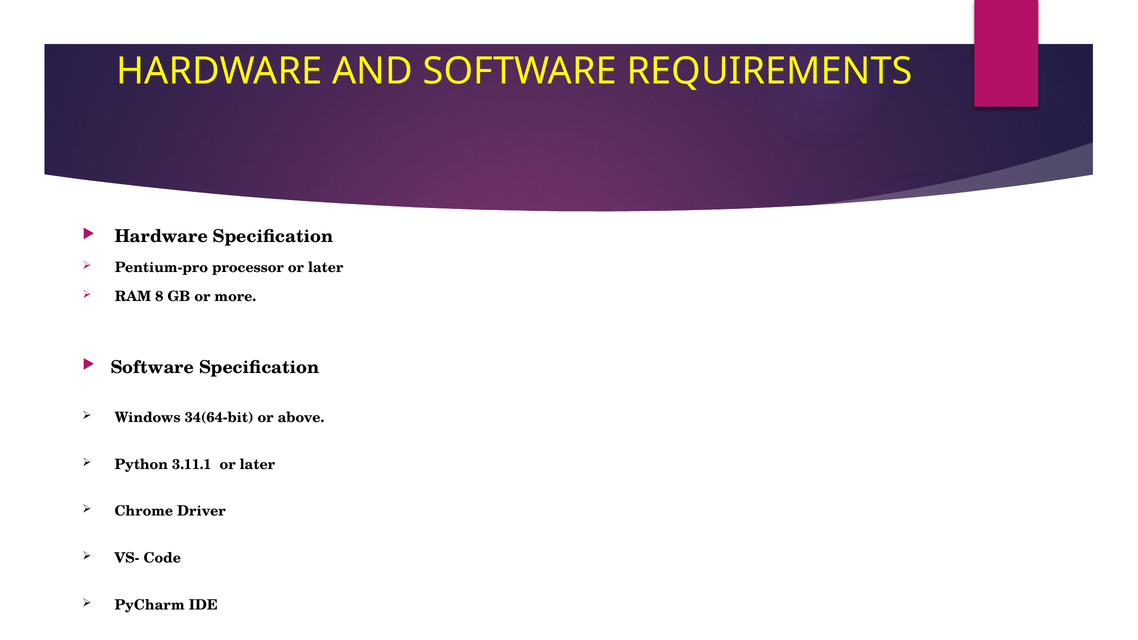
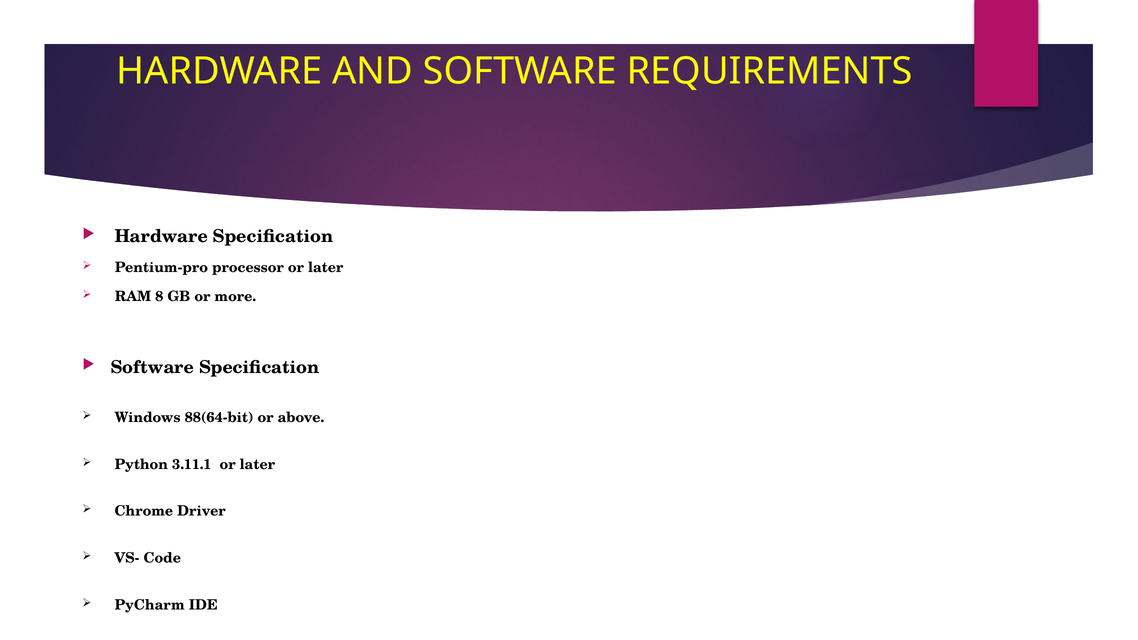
34(64-bit: 34(64-bit -> 88(64-bit (219, 418)
